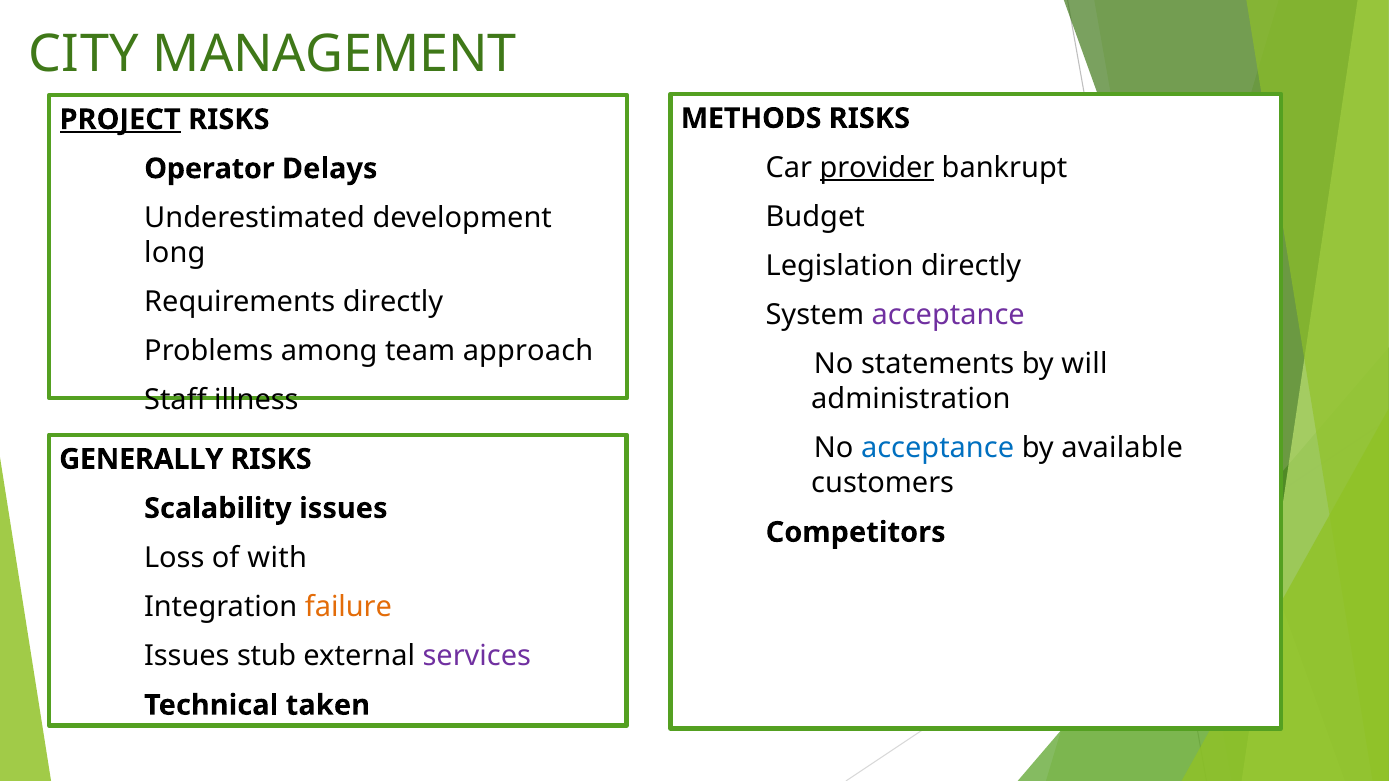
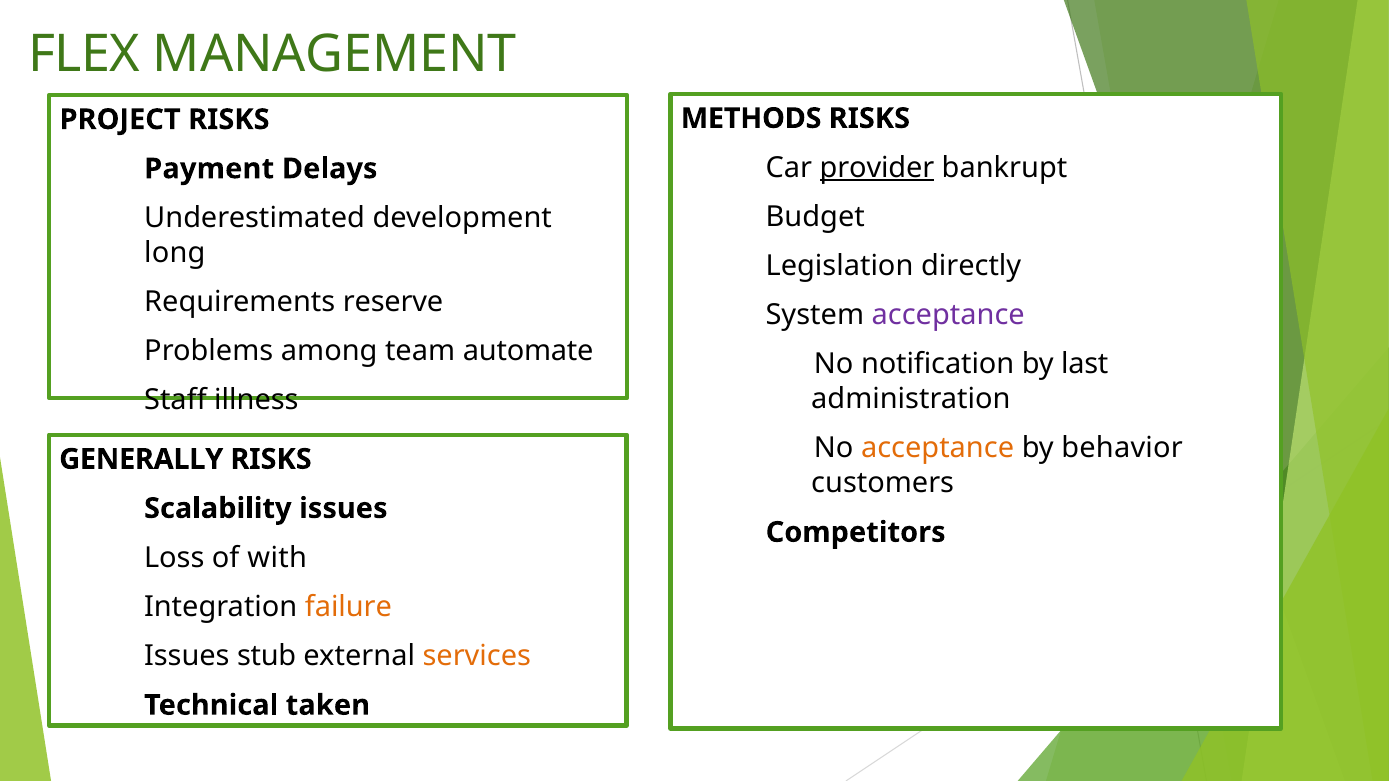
CITY: CITY -> FLEX (84, 55)
PROJECT underline: present -> none (120, 120)
Operator: Operator -> Payment (209, 169)
directly: directly -> reserve (393, 302)
approach: approach -> automate (528, 351)
statements: statements -> notification (938, 365)
will: will -> last (1085, 365)
acceptance colour: blue -> orange (938, 449)
available: available -> behavior (1122, 449)
services colour: purple -> orange (477, 656)
